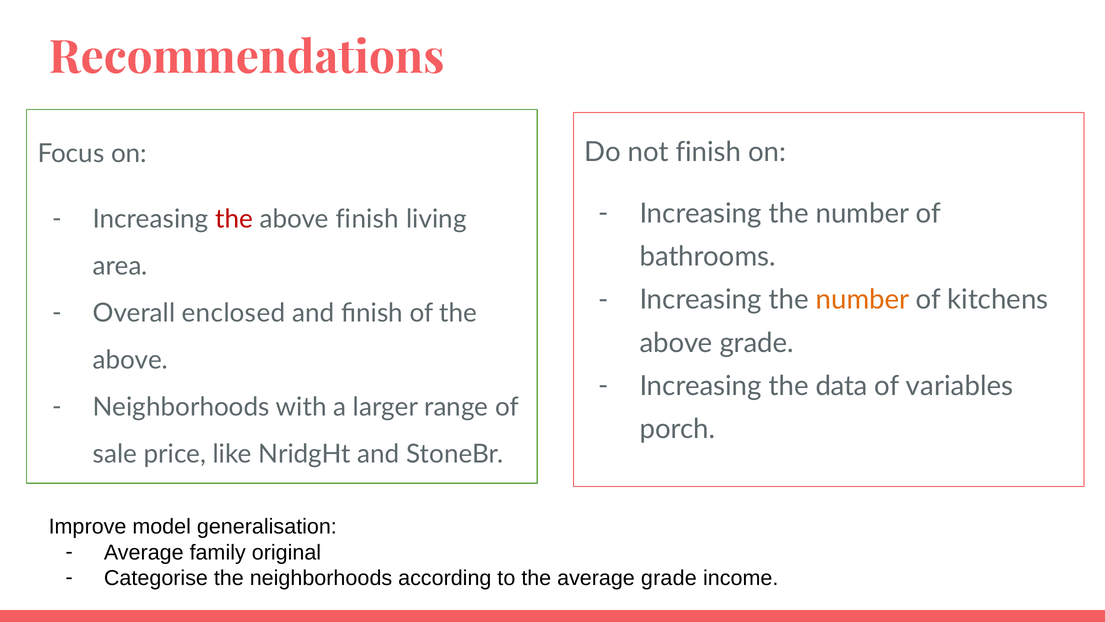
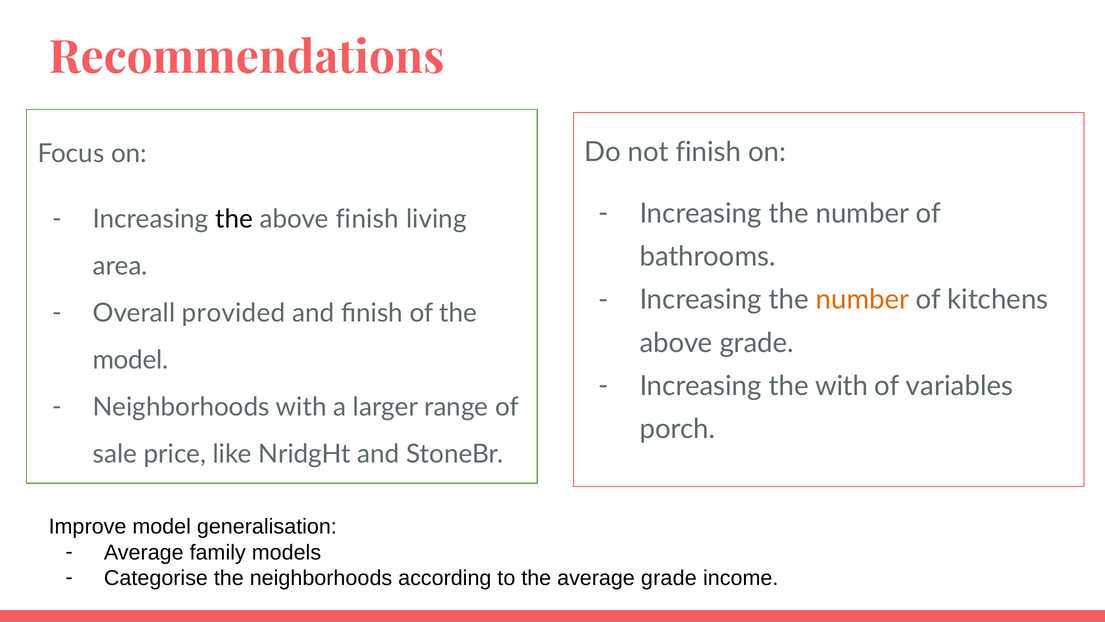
the colour: red -> black (234, 219)
enclosed: enclosed -> provided (234, 313)
above: above -> model (131, 360)
the data: data -> with (842, 386)
original: original -> models (286, 552)
